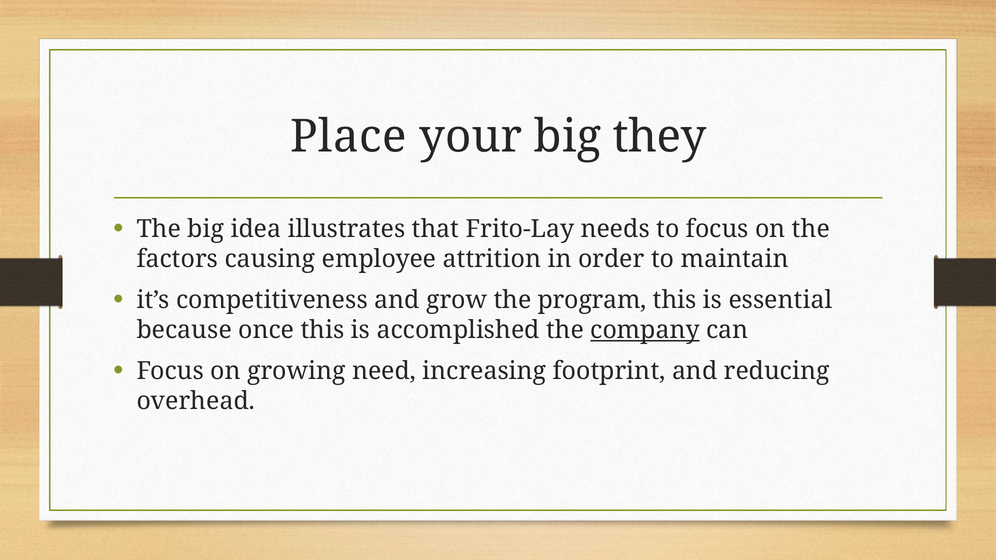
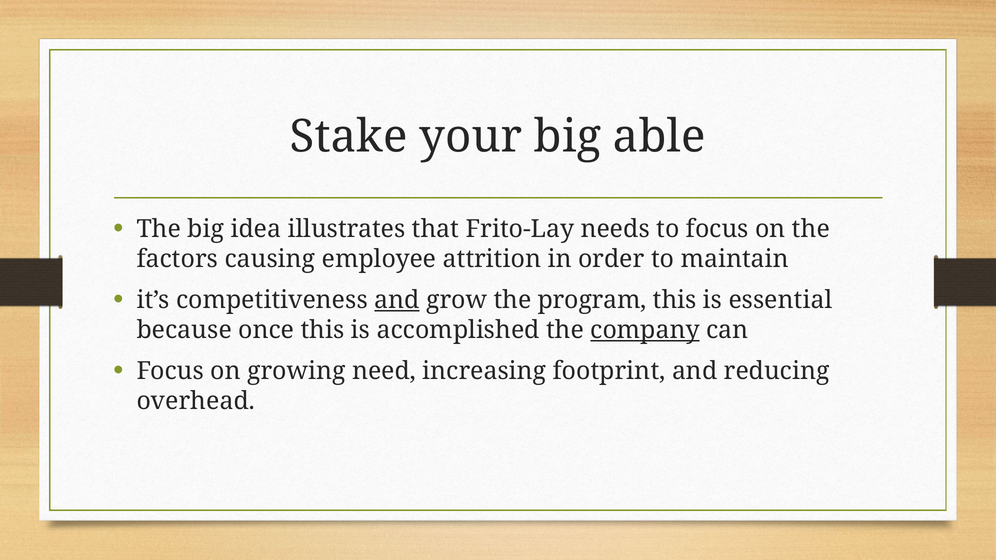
Place: Place -> Stake (349, 137)
they: they -> able (659, 137)
and underline: none -> present (397, 300)
